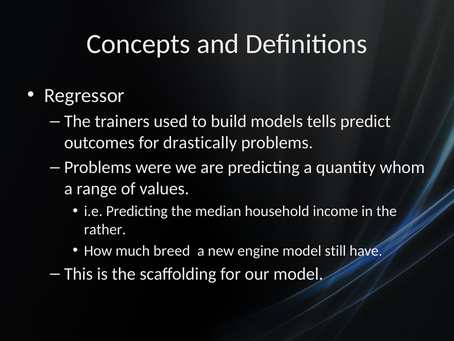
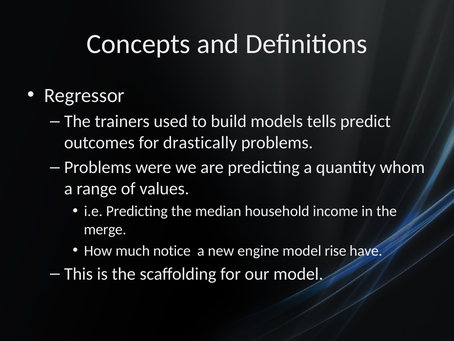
rather: rather -> merge (105, 229)
breed: breed -> notice (172, 250)
still: still -> rise (336, 250)
